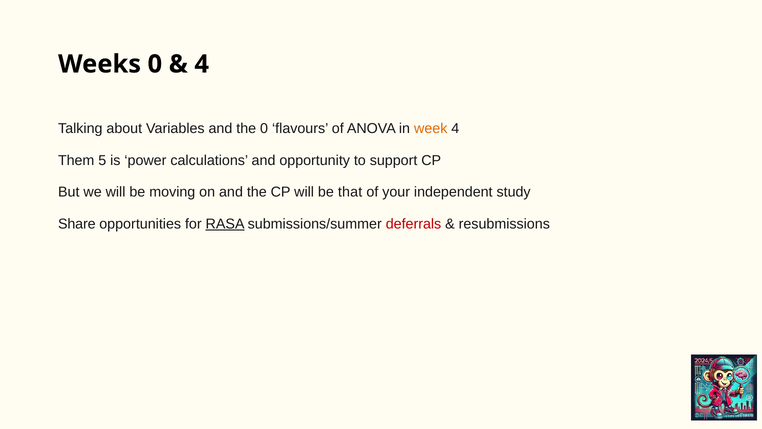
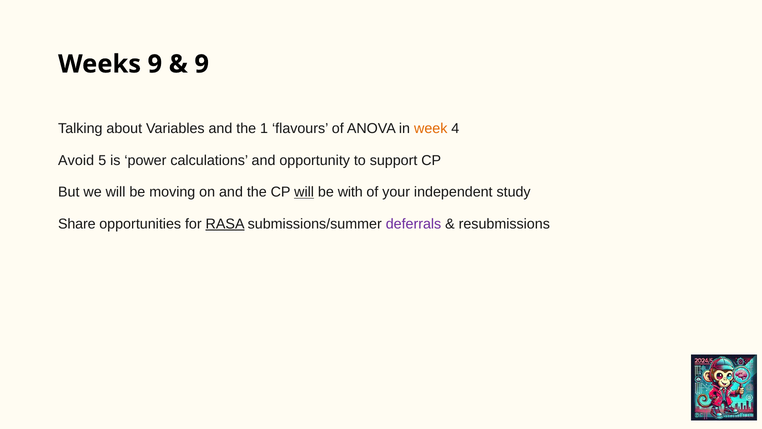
Weeks 0: 0 -> 9 (155, 64)
4: 4 -> 9 (202, 64)
the 0: 0 -> 1 (264, 128)
Them: Them -> Avoid (76, 160)
will underline: none -> present (304, 192)
that: that -> with (350, 192)
deferrals colour: red -> purple (414, 224)
